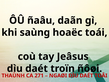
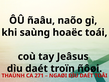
daãn: daãn -> naõo (70, 20)
